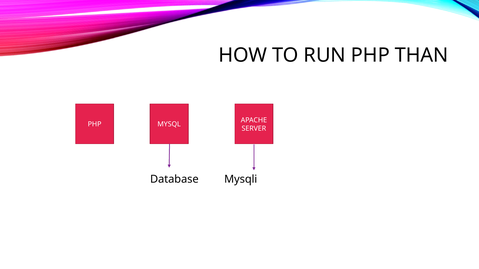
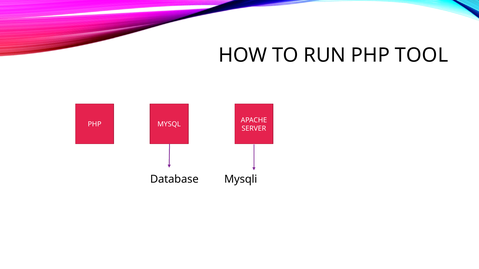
THAN: THAN -> TOOL (422, 55)
